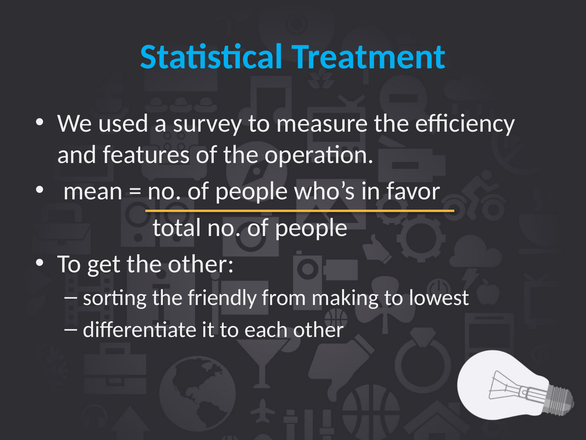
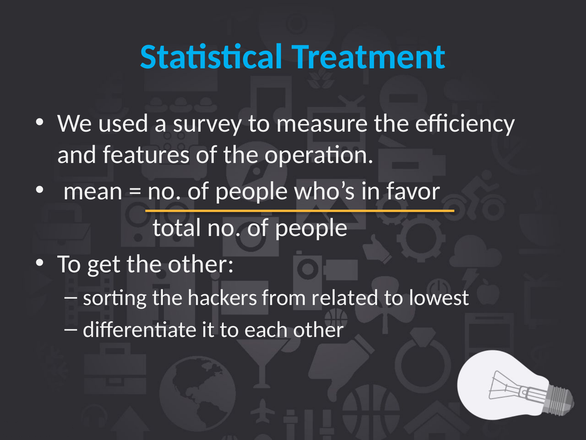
friendly: friendly -> hackers (222, 297)
making: making -> related (345, 297)
